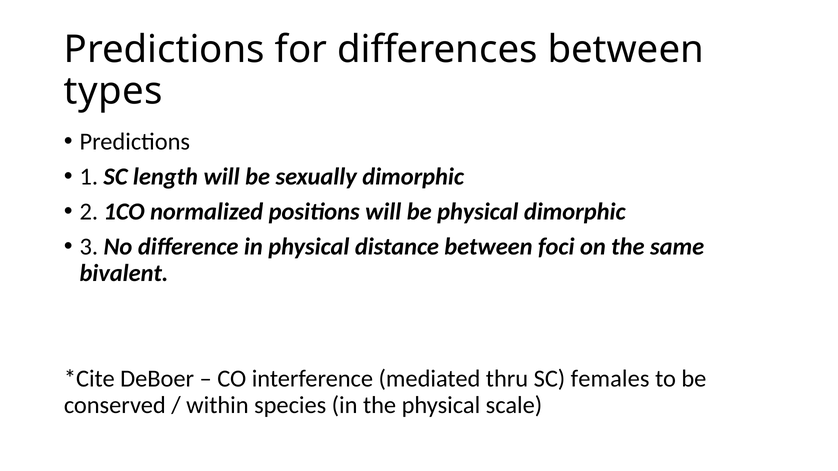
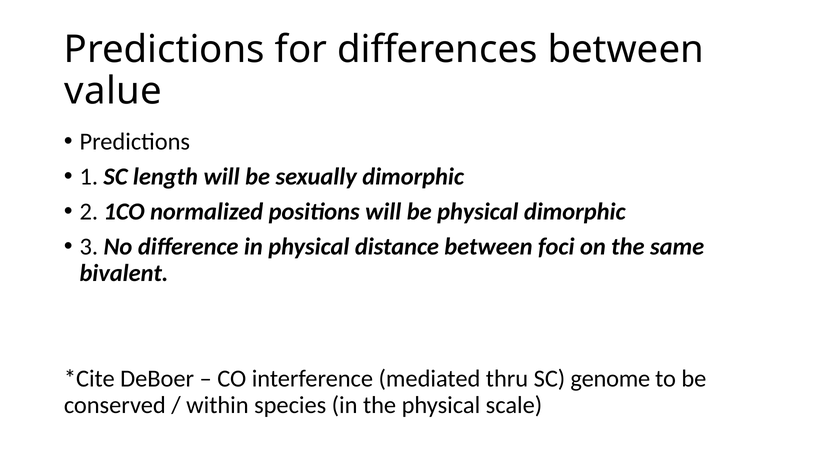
types: types -> value (113, 91)
females: females -> genome (610, 379)
